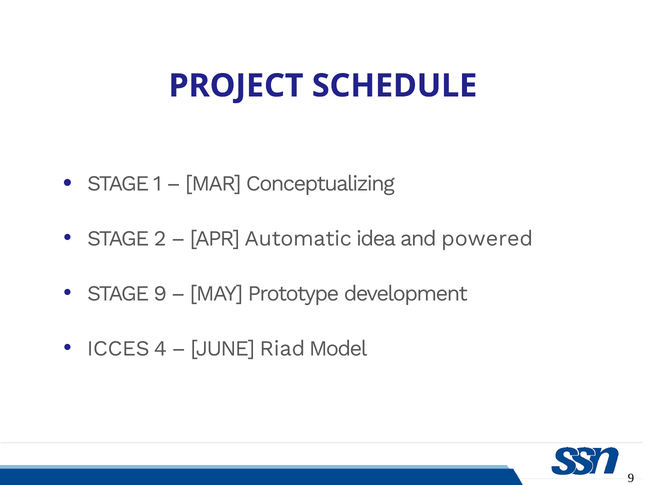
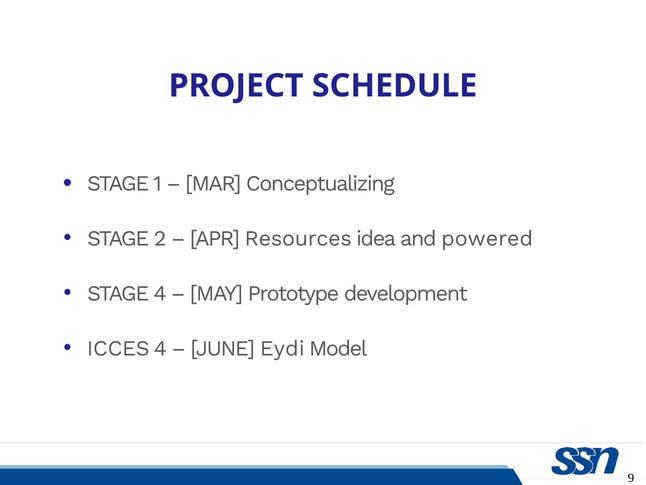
Automatic: Automatic -> Resources (298, 238)
STAGE 9: 9 -> 4 (160, 293)
Riad: Riad -> Eydi (282, 348)
